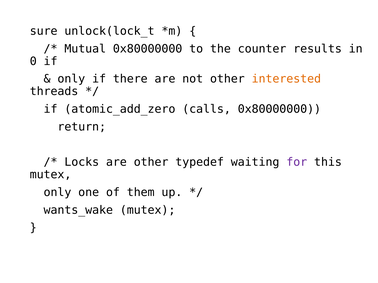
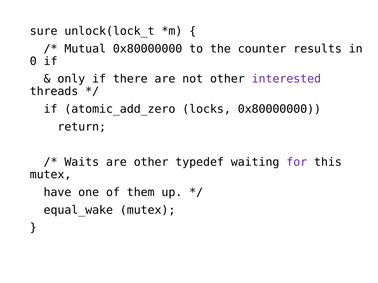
interested colour: orange -> purple (286, 79)
calls: calls -> locks (207, 109)
Locks: Locks -> Waits (82, 162)
only: only -> have (57, 193)
wants_wake: wants_wake -> equal_wake (78, 210)
